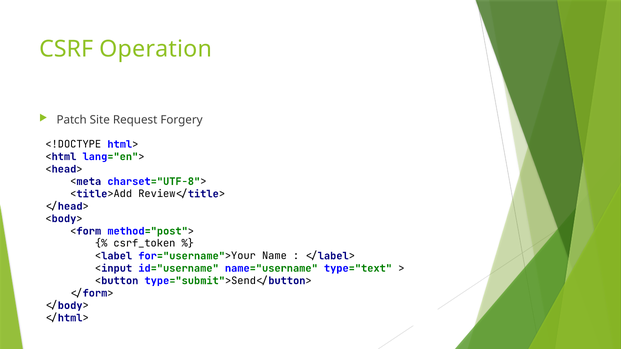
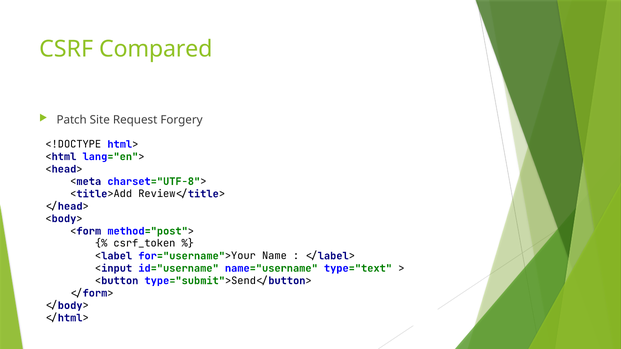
Operation: Operation -> Compared (156, 49)
